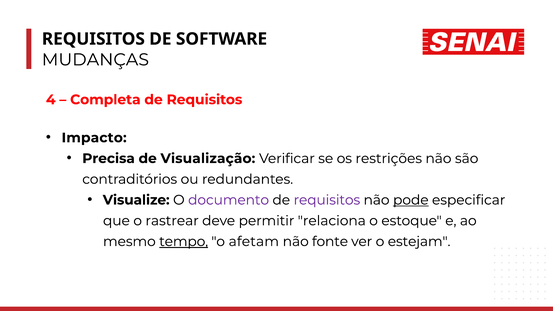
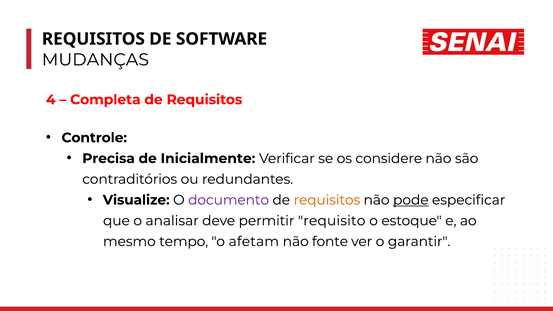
Impacto: Impacto -> Controle (94, 138)
Visualização: Visualização -> Inicialmente (208, 159)
restrições: restrições -> considere (389, 159)
requisitos colour: purple -> orange (327, 200)
rastrear: rastrear -> analisar (172, 221)
relaciona: relaciona -> requisito (332, 221)
tempo underline: present -> none (184, 242)
estejam: estejam -> garantir (419, 242)
